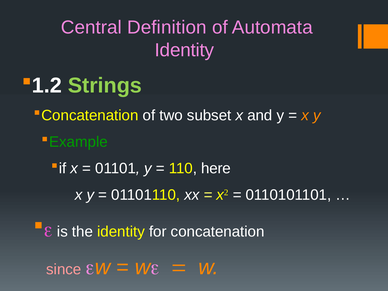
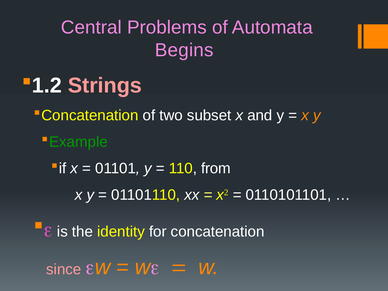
Definition: Definition -> Problems (167, 28)
Identity: Identity -> Begins (184, 50)
Strings colour: light green -> pink (105, 86)
here: here -> from (216, 168)
